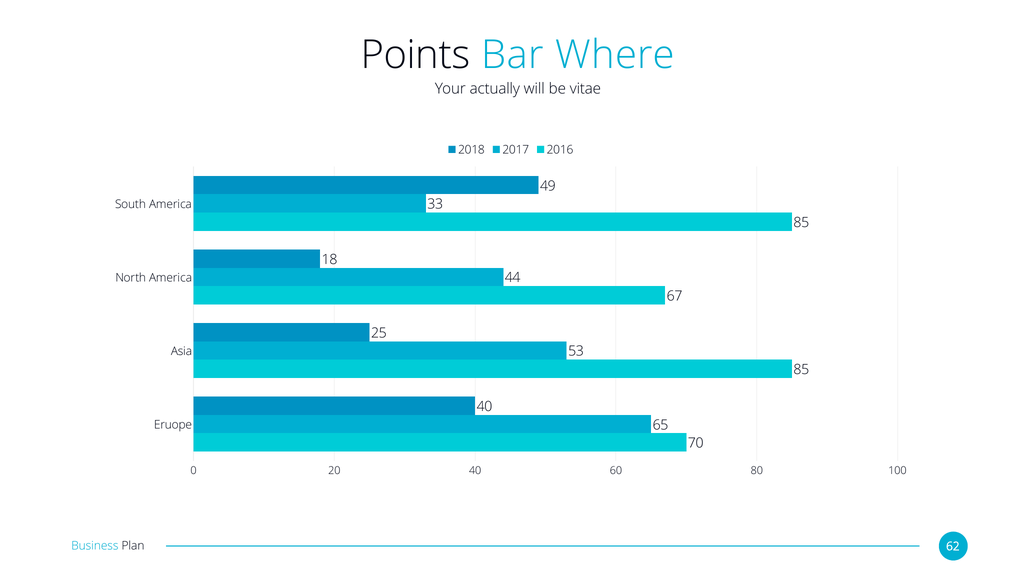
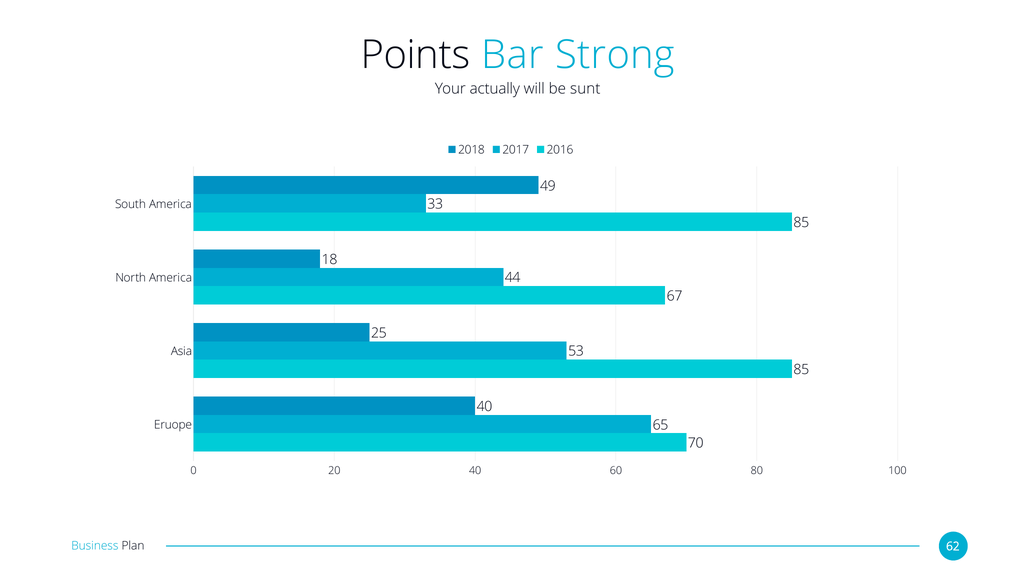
Where: Where -> Strong (615, 55)
vitae: vitae -> sunt (585, 89)
